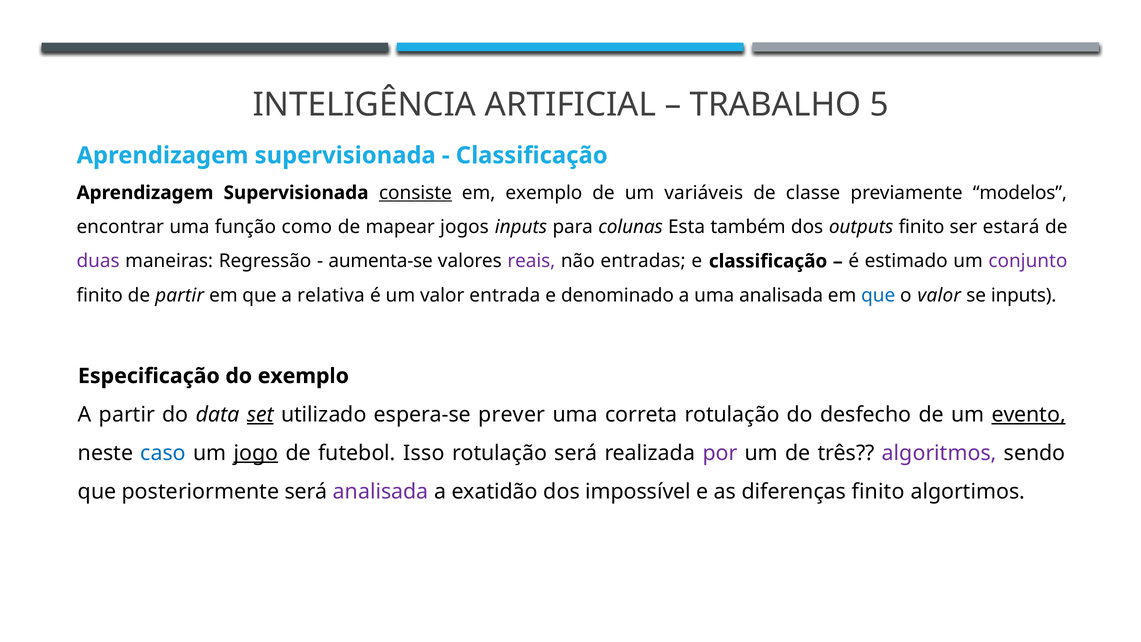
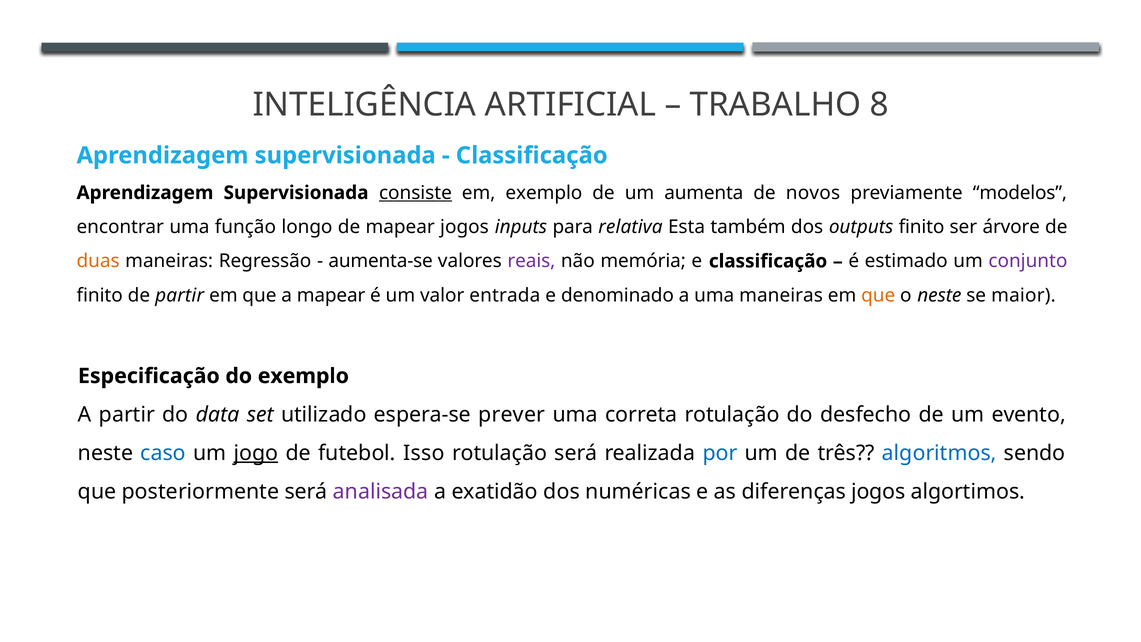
5: 5 -> 8 (879, 105)
variáveis: variáveis -> aumenta (704, 193)
classe: classe -> novos (813, 193)
como: como -> longo (307, 227)
colunas: colunas -> relativa (630, 227)
estará: estará -> árvore (1011, 227)
duas colour: purple -> orange (98, 261)
entradas: entradas -> memória (643, 261)
a relativa: relativa -> mapear (331, 295)
uma analisada: analisada -> maneiras (781, 295)
que colour: blue -> orange (878, 295)
o valor: valor -> neste (939, 295)
se inputs: inputs -> maior (1023, 295)
set underline: present -> none (260, 414)
evento underline: present -> none (1029, 414)
por colour: purple -> blue (720, 453)
algoritmos colour: purple -> blue (939, 453)
impossível: impossível -> numéricas (638, 491)
diferenças finito: finito -> jogos (878, 491)
